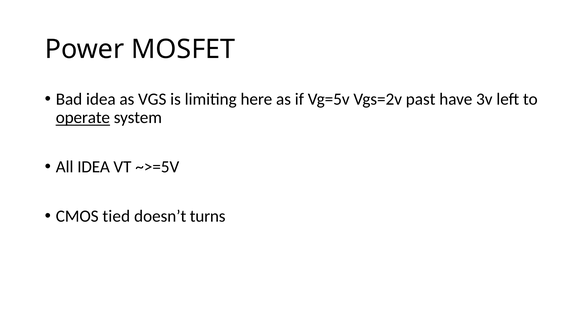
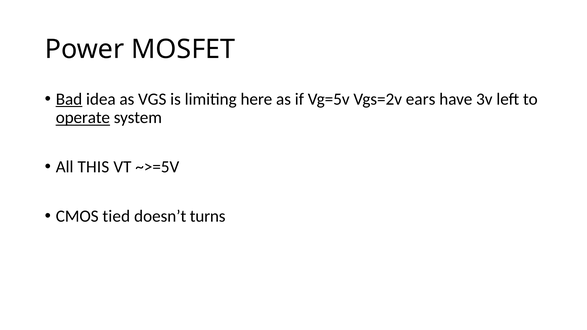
Bad underline: none -> present (69, 99)
past: past -> ears (421, 99)
All IDEA: IDEA -> THIS (93, 167)
